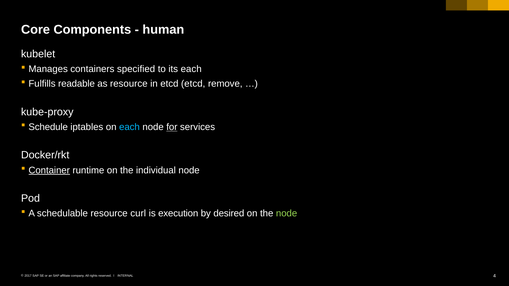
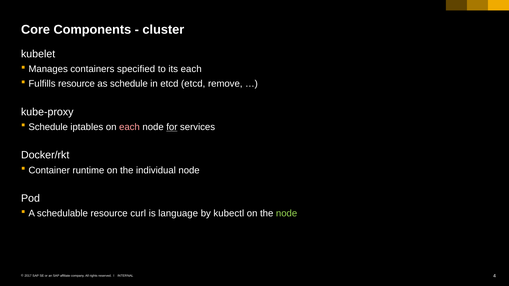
human: human -> cluster (163, 30)
Fulfills readable: readable -> resource (76, 84)
as resource: resource -> schedule (129, 84)
each colour: light blue -> pink (129, 127)
Container underline: present -> none (49, 170)
execution: execution -> language (178, 214)
desired: desired -> kubectl (229, 214)
